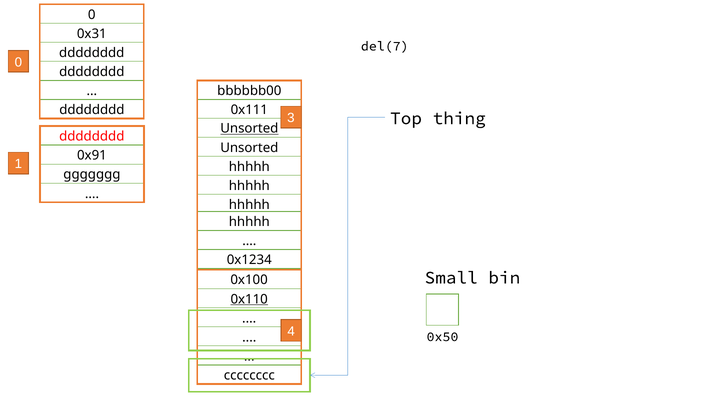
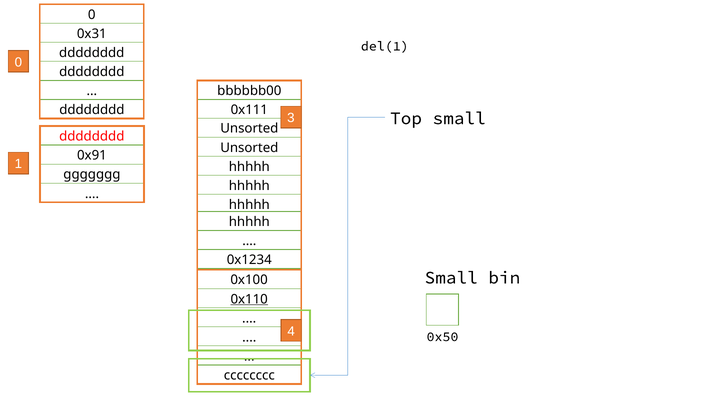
del(7: del(7 -> del(1 (385, 46)
Top thing: thing -> small (459, 118)
Unsorted underline: present -> none (249, 129)
